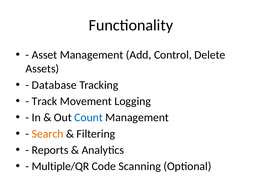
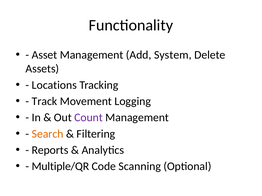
Control: Control -> System (173, 55)
Database: Database -> Locations (54, 85)
Count colour: blue -> purple (89, 118)
